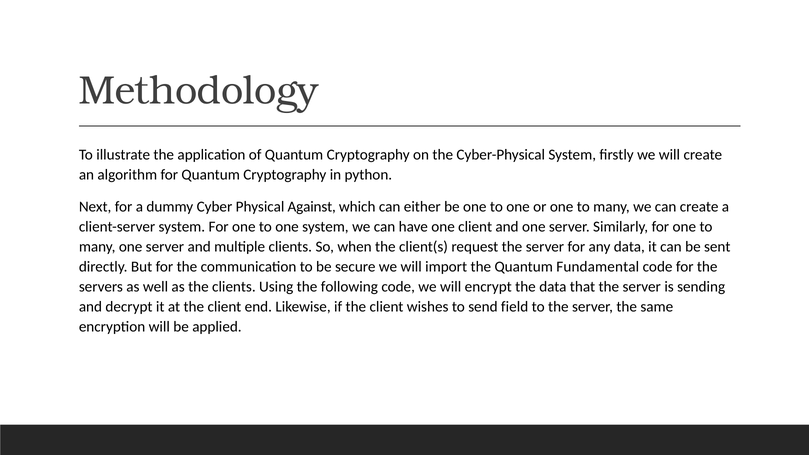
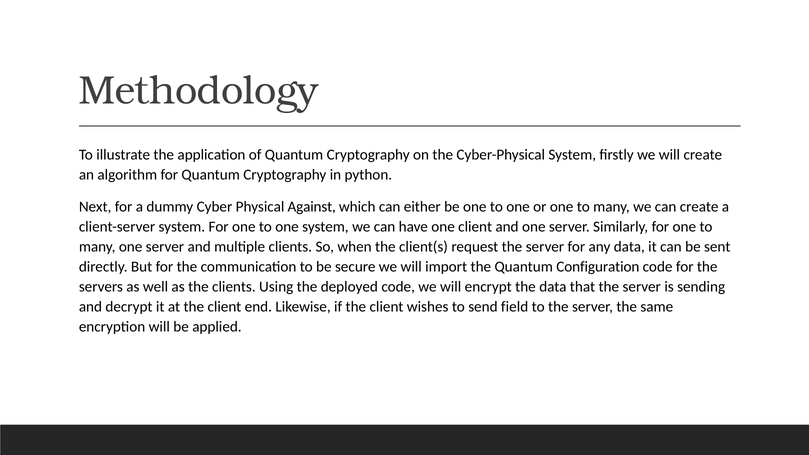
Fundamental: Fundamental -> Configuration (598, 267)
following: following -> deployed (349, 287)
